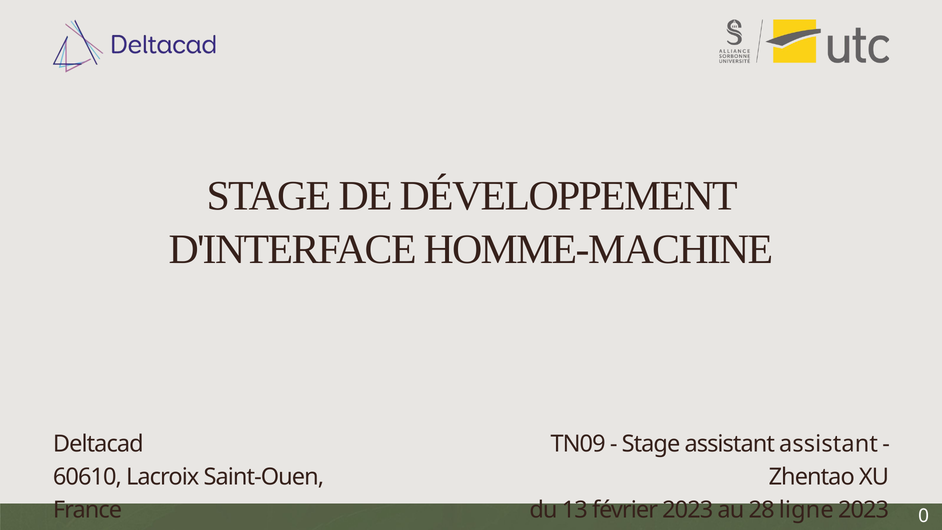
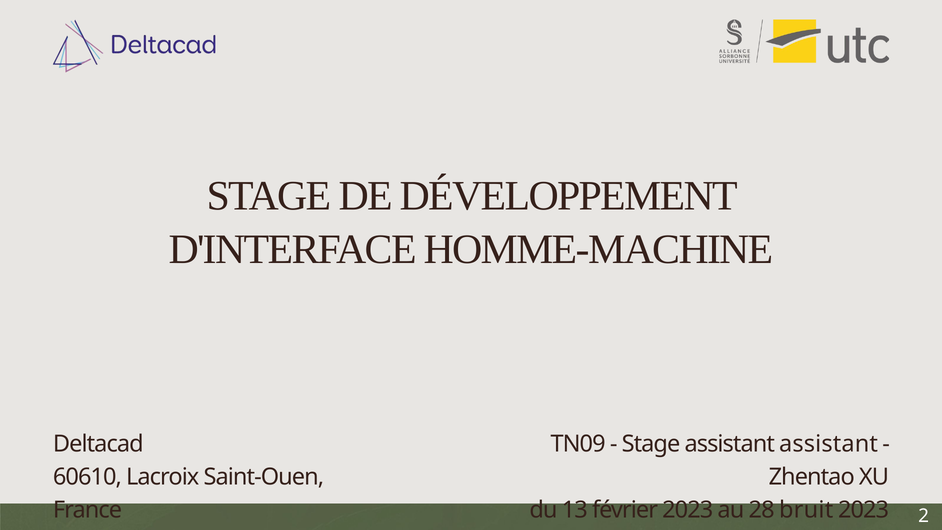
ligne: ligne -> bruit (806, 510)
0: 0 -> 2 (924, 516)
